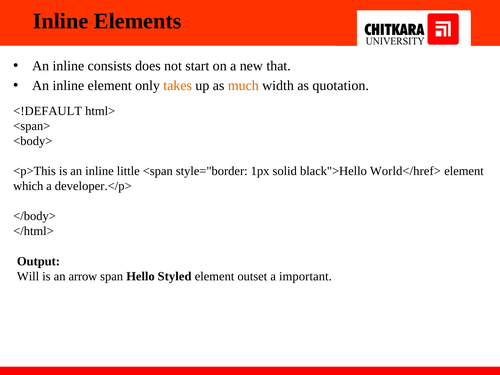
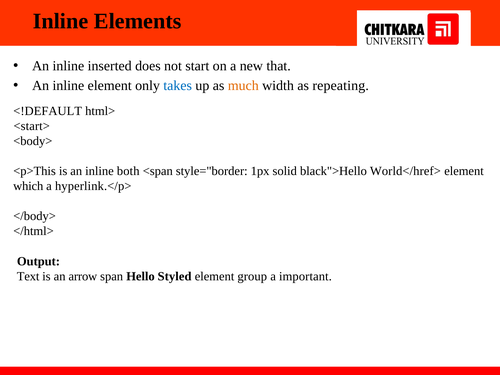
consists: consists -> inserted (110, 66)
takes colour: orange -> blue (178, 86)
quotation: quotation -> repeating (341, 86)
<span>: <span> -> <start> (32, 126)
little: little -> both (128, 171)
developer.</p>: developer.</p> -> hyperlink.</p> (93, 186)
Will: Will -> Text (28, 276)
outset: outset -> group (252, 276)
